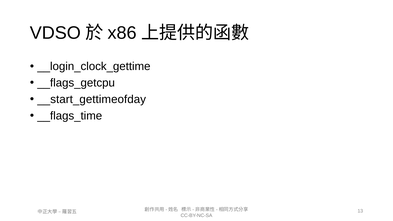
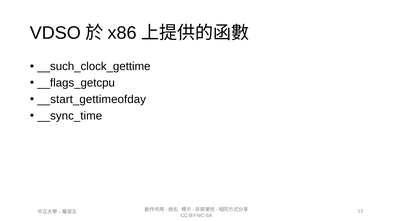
__login_clock_gettime: __login_clock_gettime -> __such_clock_gettime (94, 66)
__flags_time: __flags_time -> __sync_time (70, 116)
